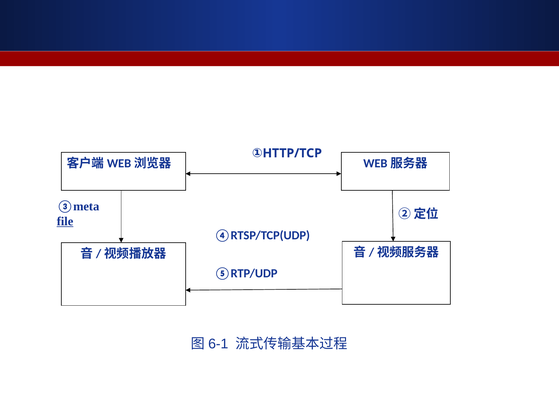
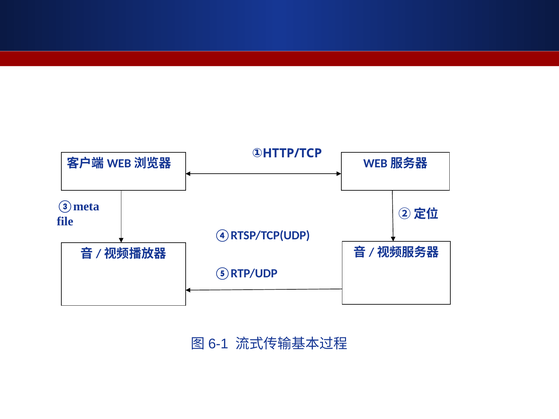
file underline: present -> none (65, 222)
